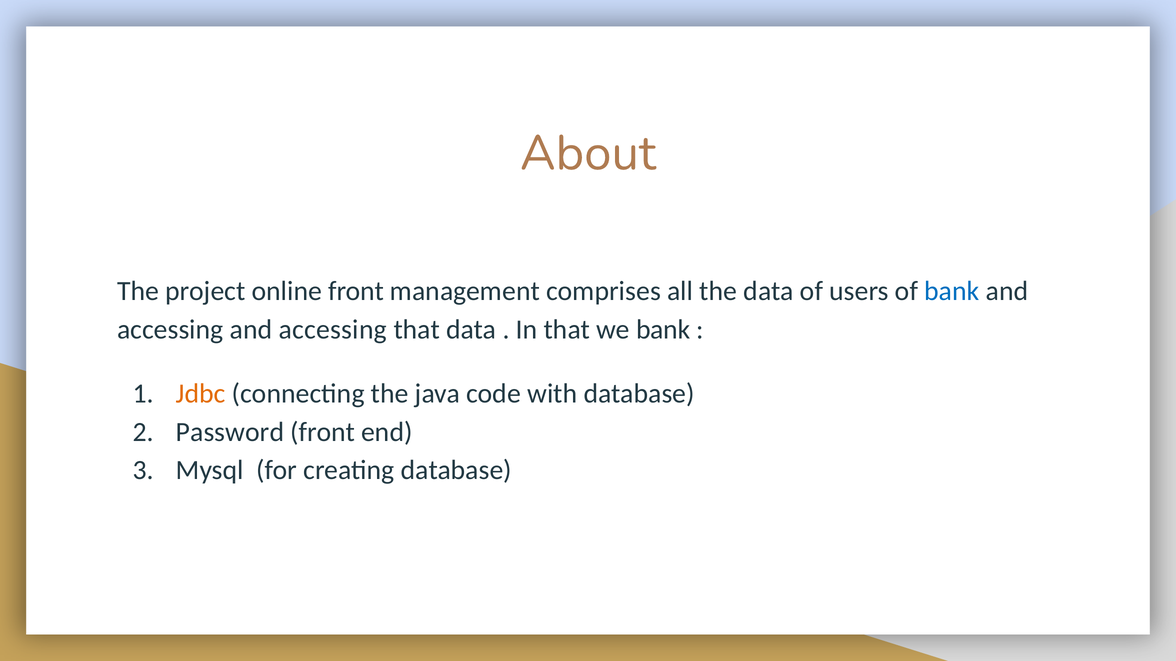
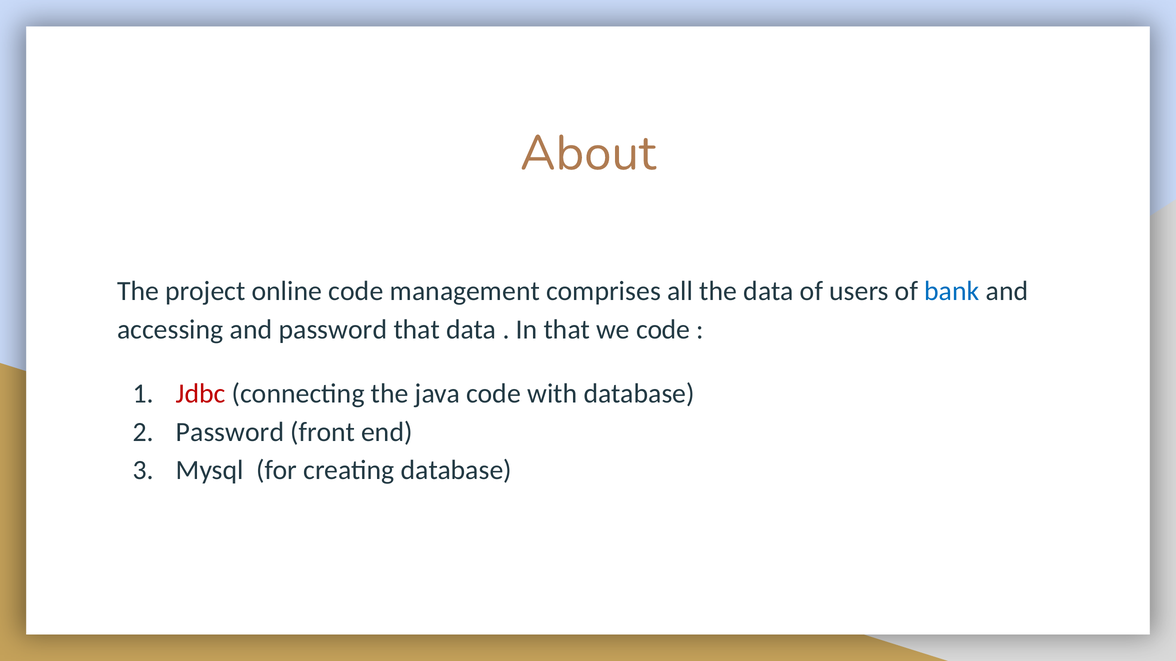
online front: front -> code (356, 291)
accessing and accessing: accessing -> password (333, 330)
we bank: bank -> code (663, 330)
Jdbc colour: orange -> red (201, 394)
